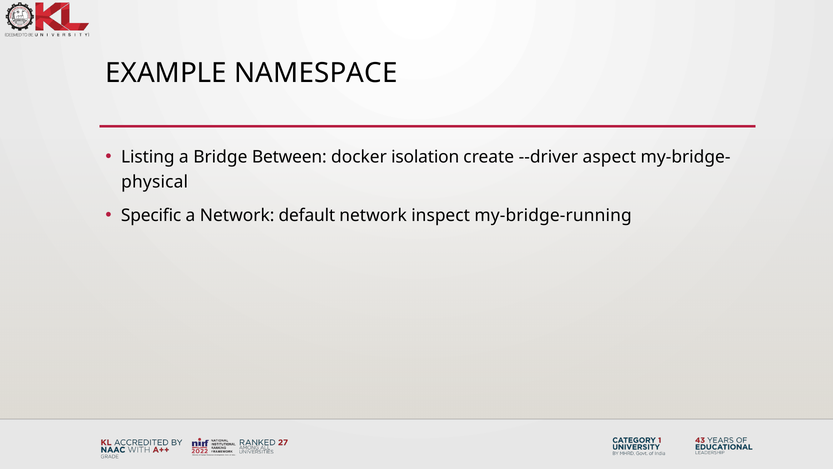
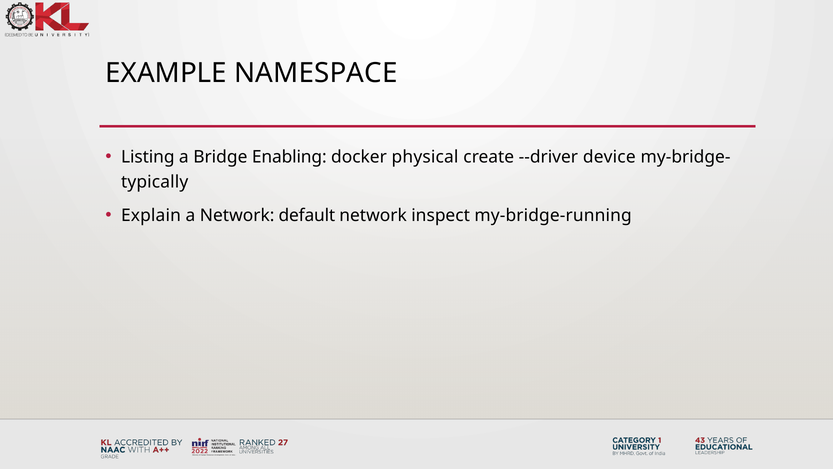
Between: Between -> Enabling (289, 157)
isolation: isolation -> physical (425, 157)
aspect: aspect -> device (609, 157)
physical: physical -> typically (155, 182)
Specific: Specific -> Explain (151, 215)
